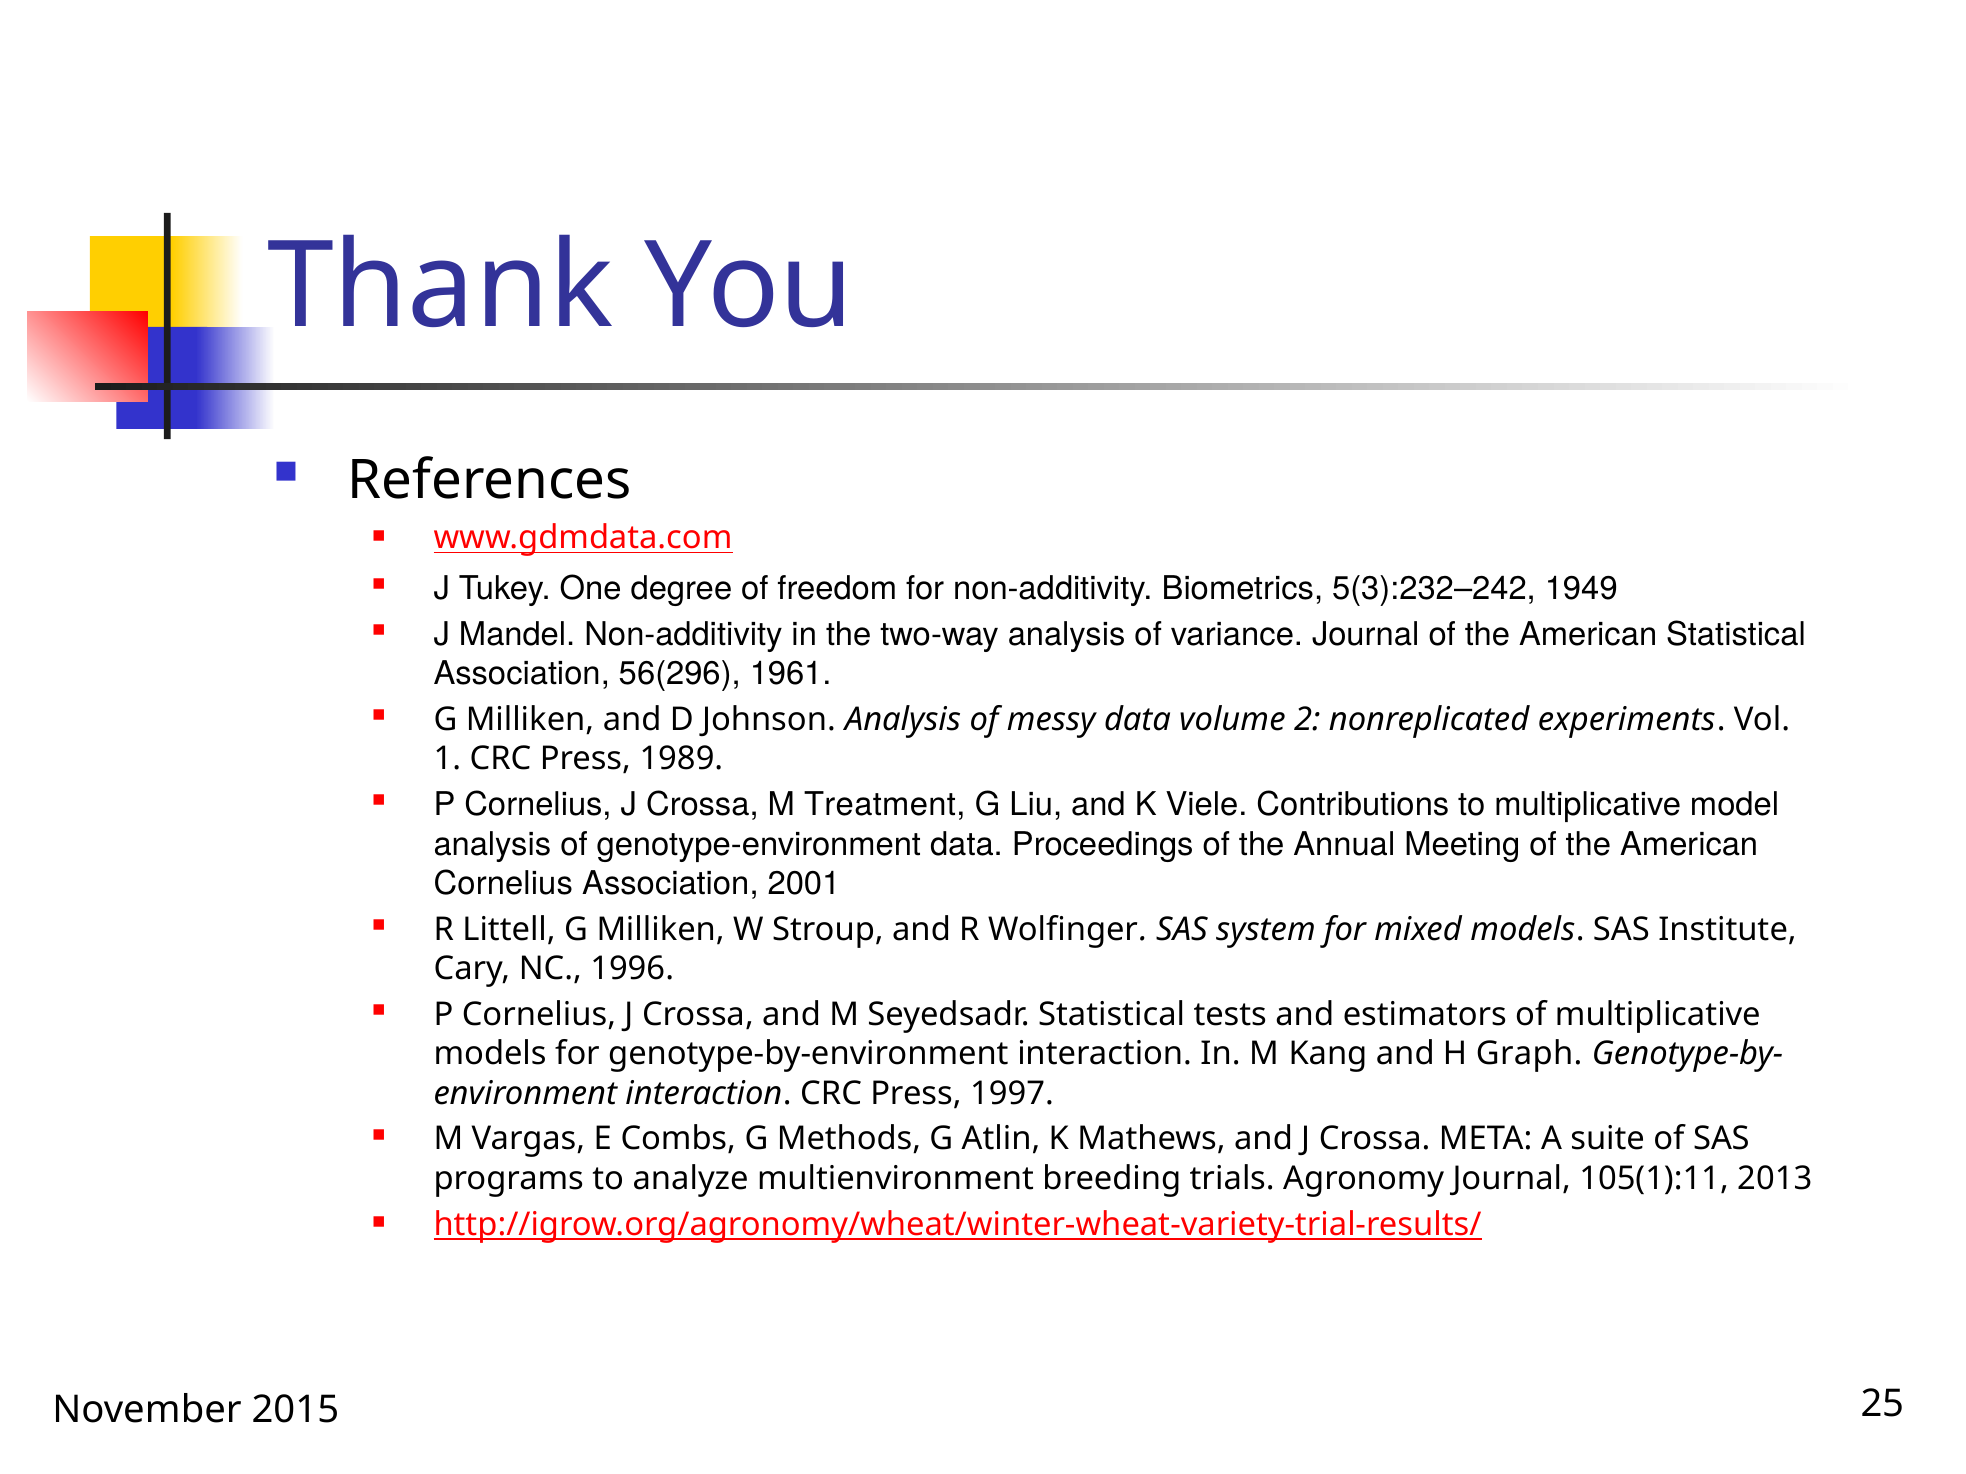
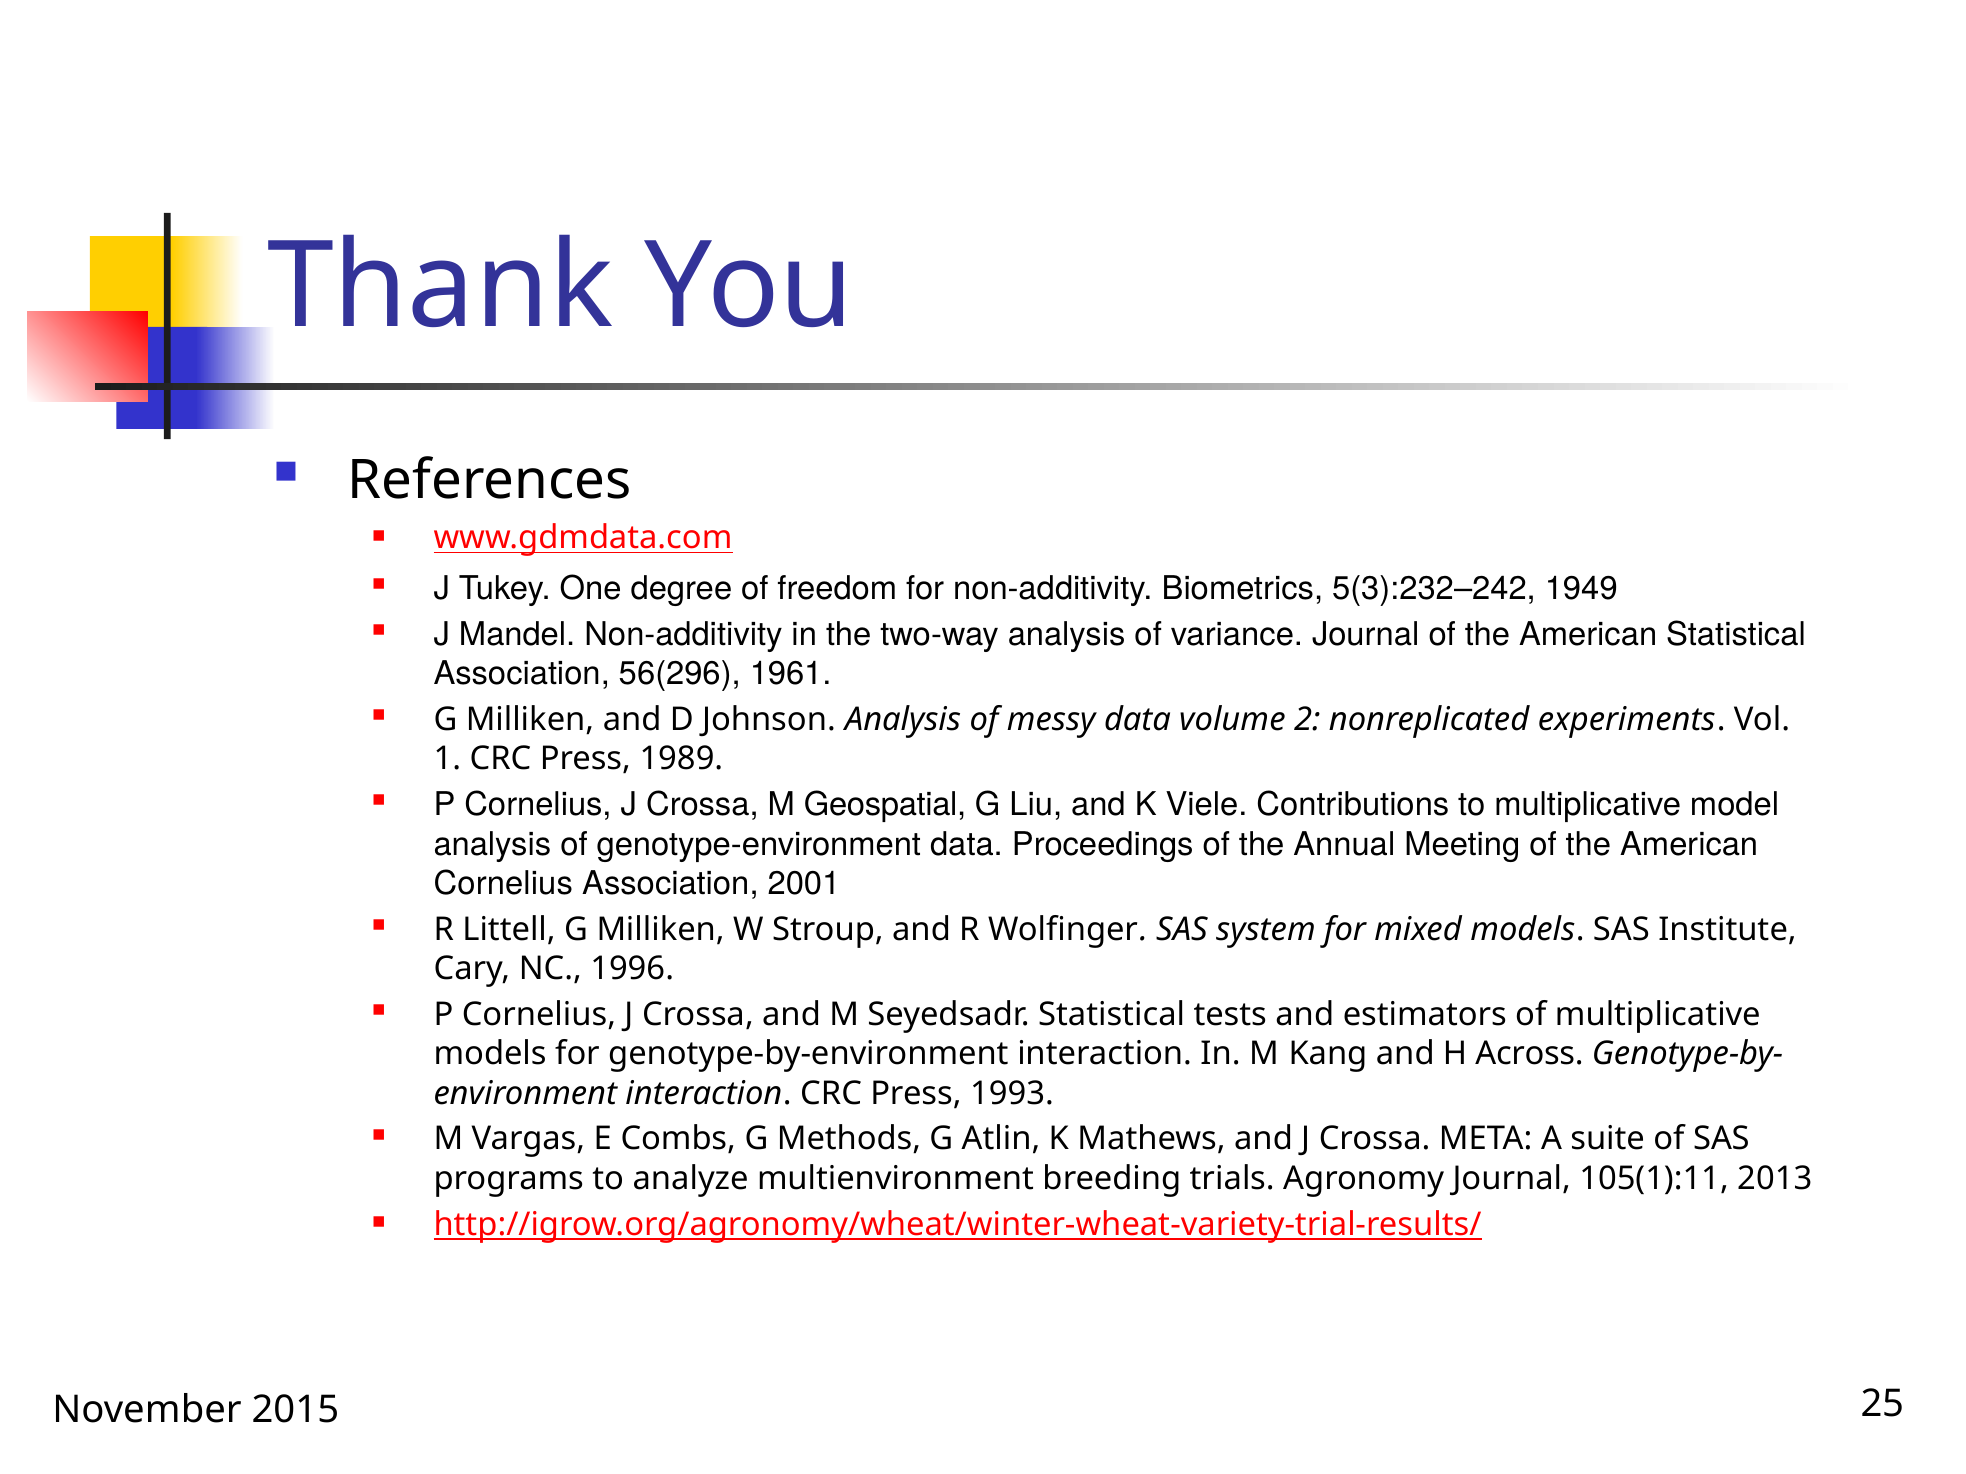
Treatment: Treatment -> Geospatial (885, 805)
Graph: Graph -> Across (1530, 1054)
1997: 1997 -> 1993 (1012, 1094)
